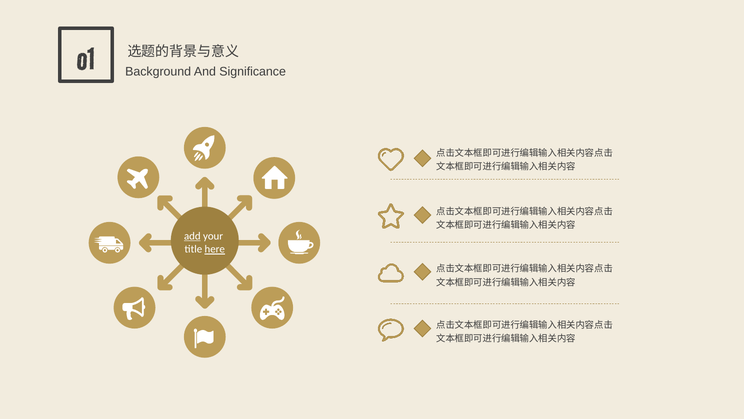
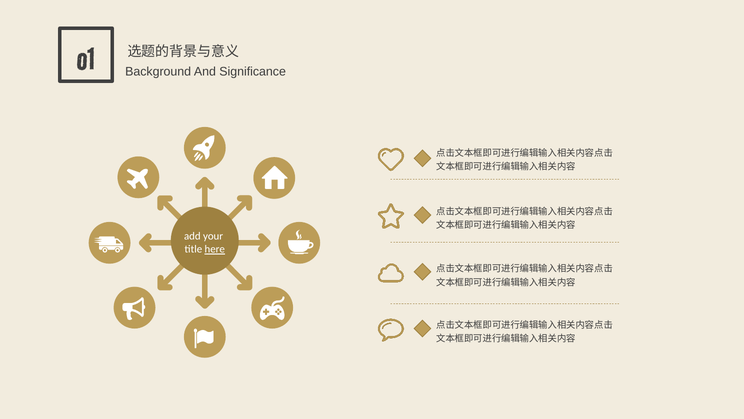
add underline: present -> none (192, 236)
